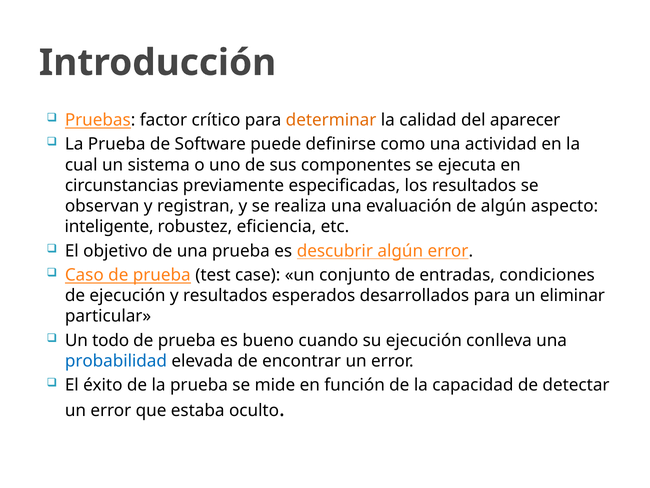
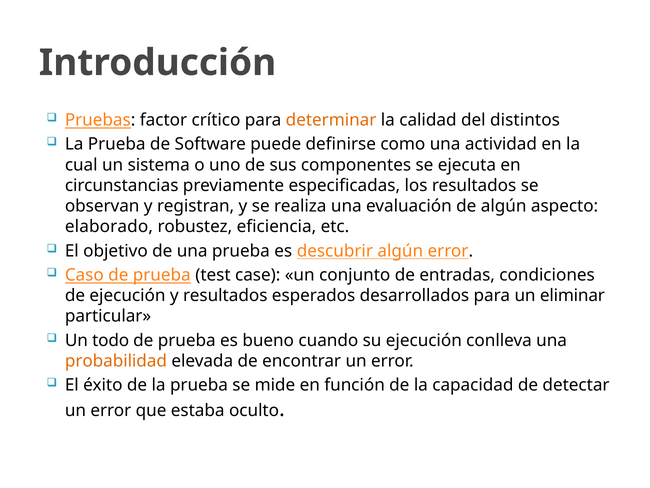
aparecer: aparecer -> distintos (525, 120)
inteligente: inteligente -> elaborado (109, 226)
probabilidad colour: blue -> orange (116, 361)
